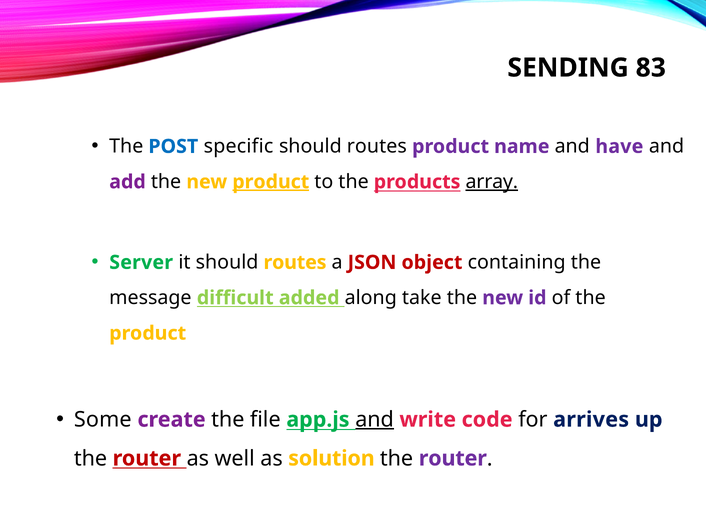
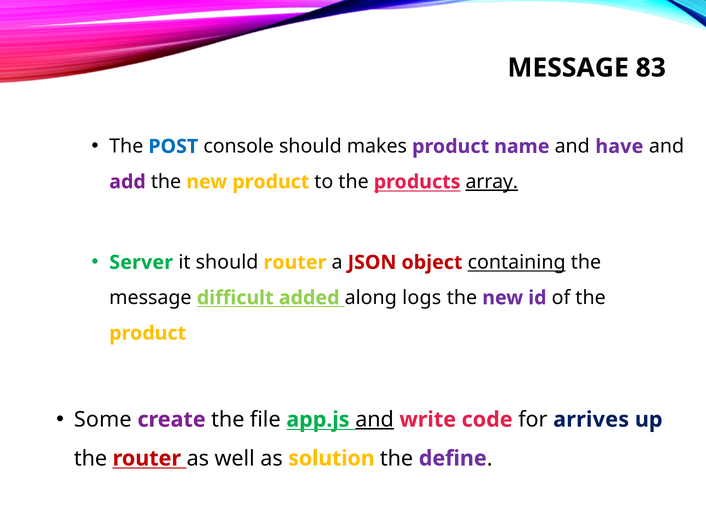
SENDING: SENDING -> MESSAGE (568, 68)
specific: specific -> console (239, 146)
routes: routes -> makes (377, 146)
product underline: present -> none (271, 182)
it should routes: routes -> router (295, 262)
containing underline: none -> present (517, 262)
take: take -> logs (422, 298)
router: router -> define (453, 458)
